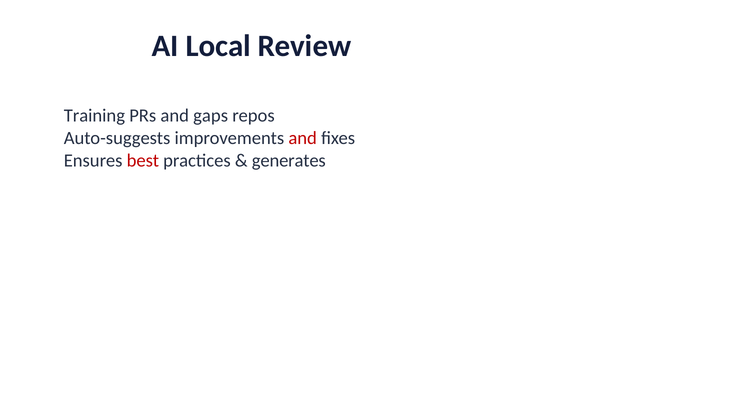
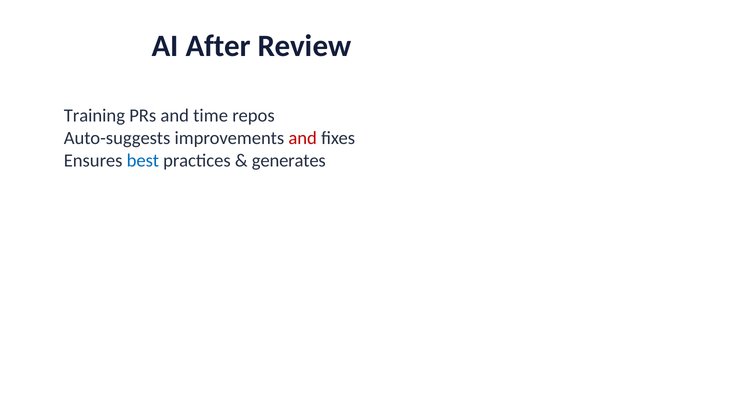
Local: Local -> After (218, 46)
gaps: gaps -> time (211, 116)
best colour: red -> blue (143, 161)
